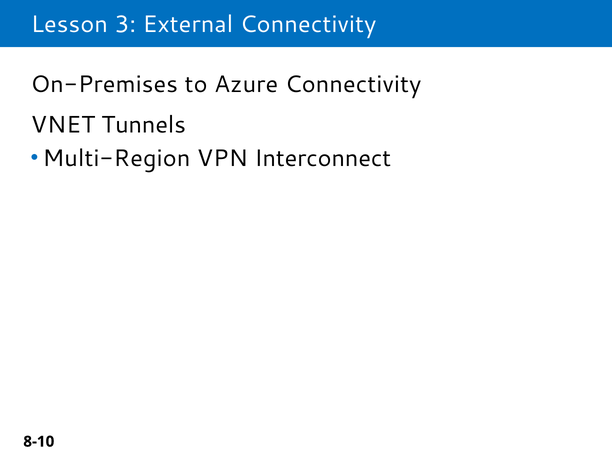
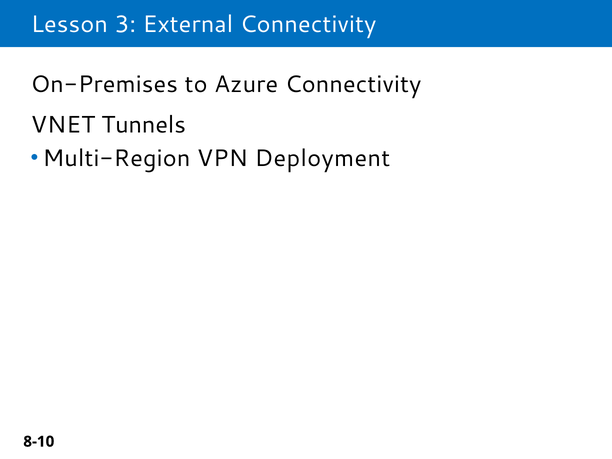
Interconnect: Interconnect -> Deployment (322, 159)
